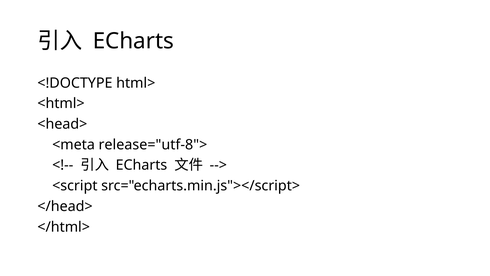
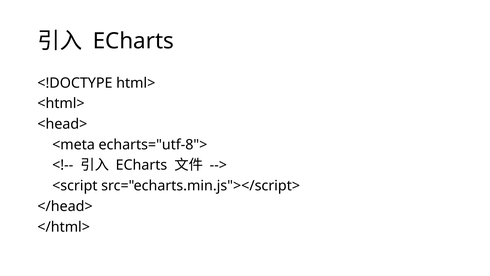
release="utf-8">: release="utf-8"> -> echarts="utf-8"> (153, 144)
